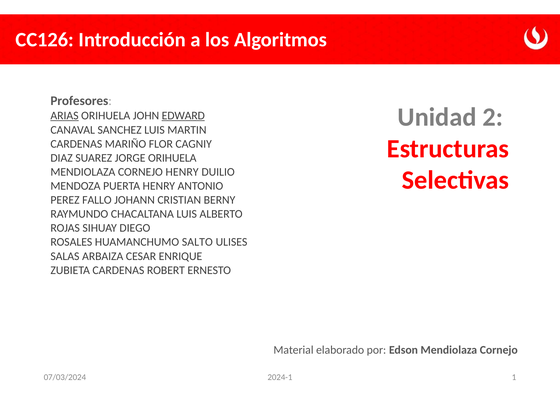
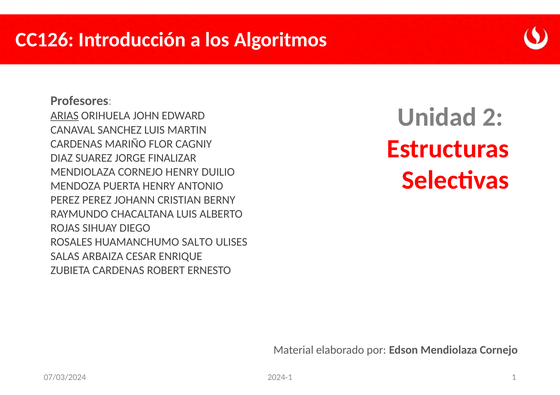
EDWARD underline: present -> none (183, 116)
JORGE ORIHUELA: ORIHUELA -> FINALIZAR (172, 158)
PEREZ FALLO: FALLO -> PEREZ (97, 200)
